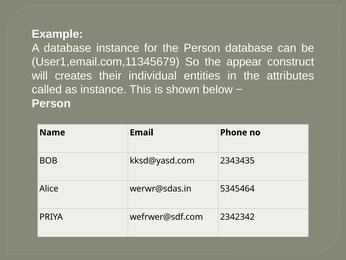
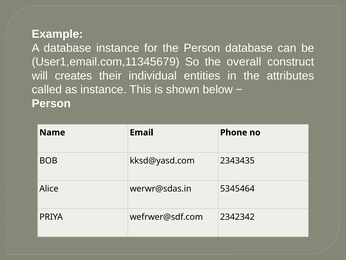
appear: appear -> overall (244, 62)
